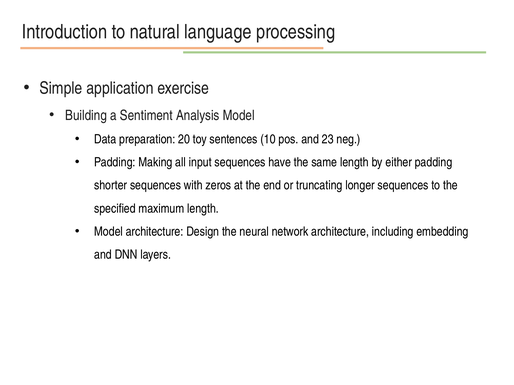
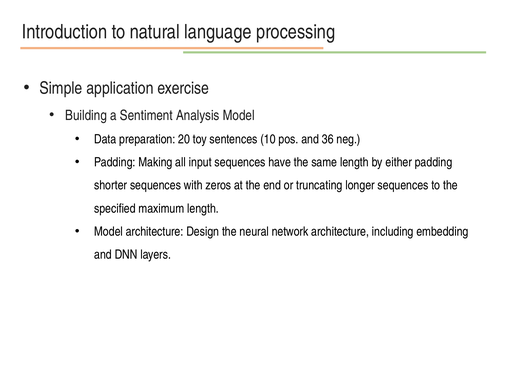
23: 23 -> 36 (328, 139)
